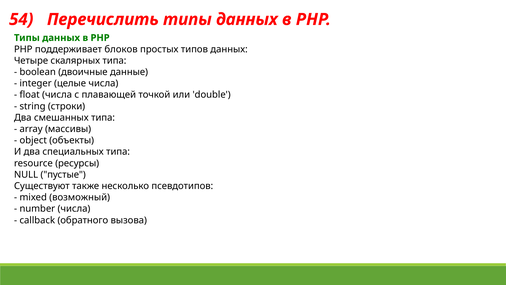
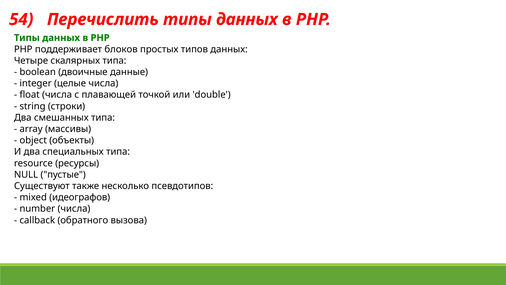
возможный: возможный -> идеографов (80, 197)
